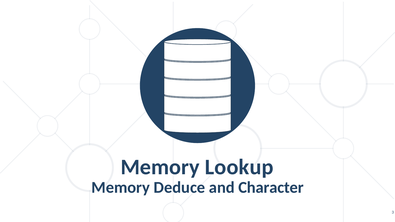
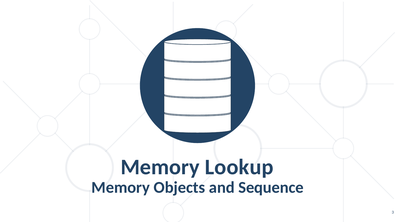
Deduce: Deduce -> Objects (179, 188)
Character: Character -> Sequence (271, 188)
